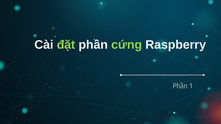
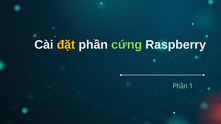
đặt colour: light green -> yellow (66, 45)
